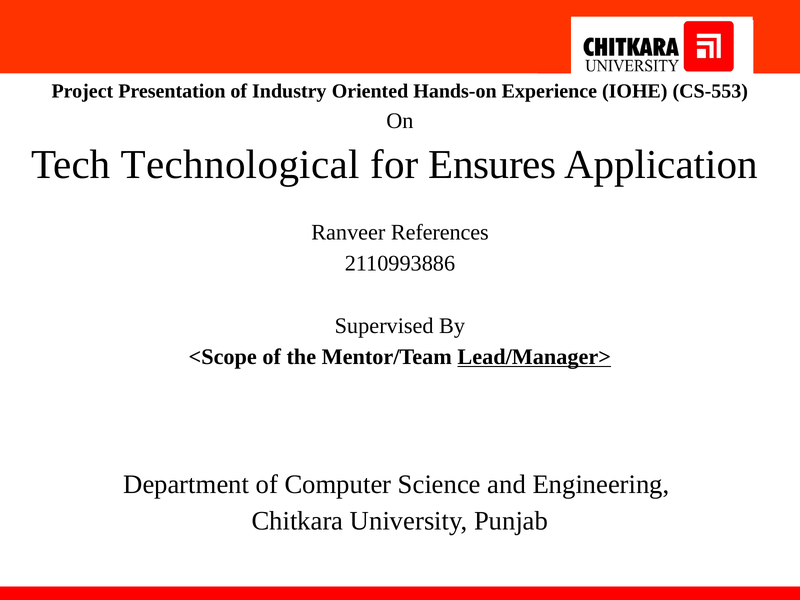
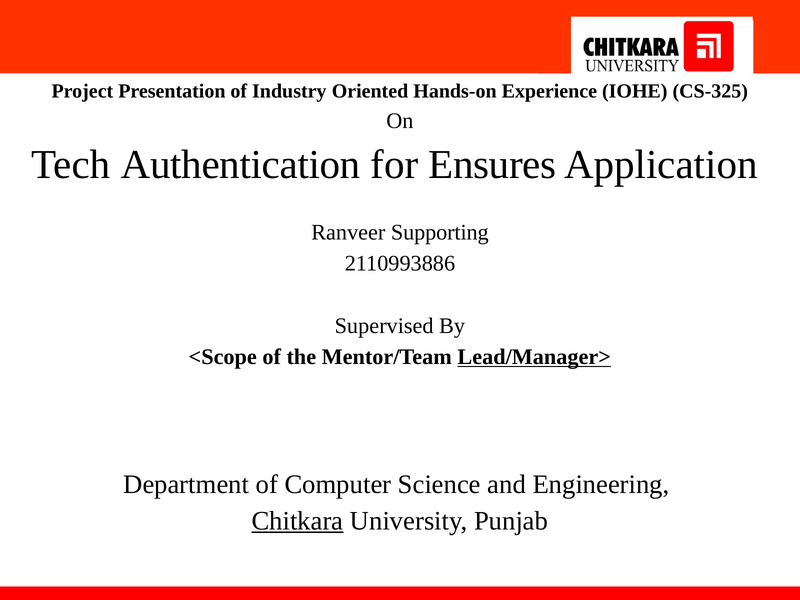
CS-553: CS-553 -> CS-325 (710, 91)
Technological: Technological -> Authentication (241, 165)
References: References -> Supporting (440, 232)
Chitkara underline: none -> present (297, 521)
